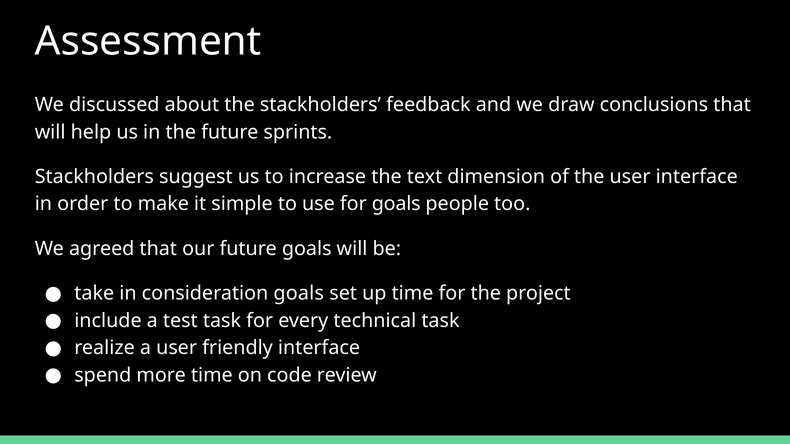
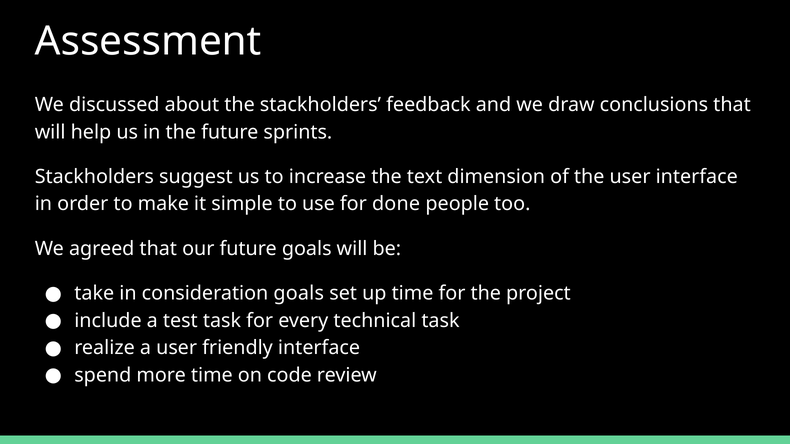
for goals: goals -> done (396, 204)
